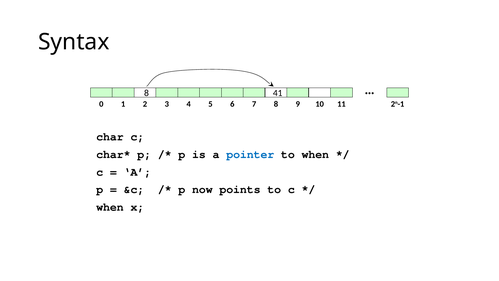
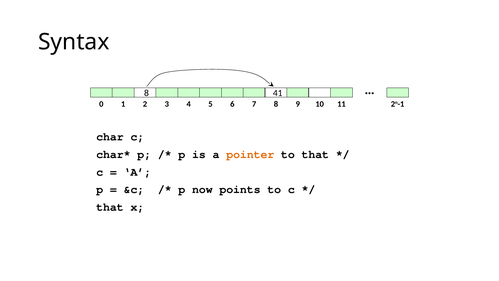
pointer colour: blue -> orange (250, 154)
to when: when -> that (315, 154)
when: when -> that (110, 207)
